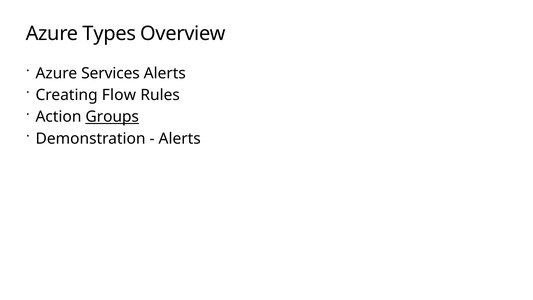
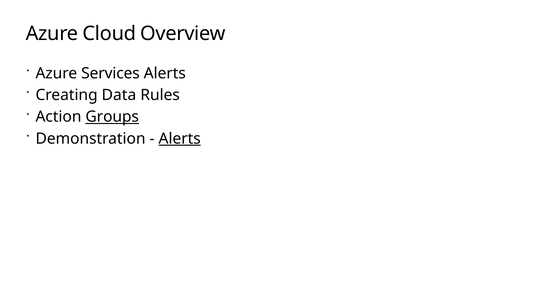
Types: Types -> Cloud (109, 33)
Flow: Flow -> Data (119, 95)
Alerts underline: none -> present (180, 139)
